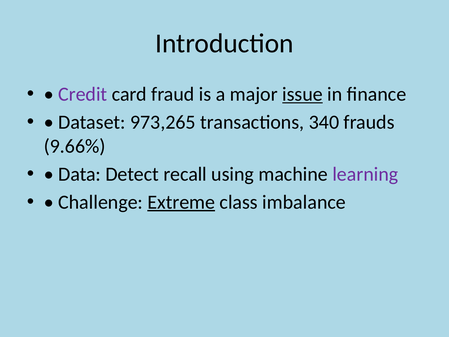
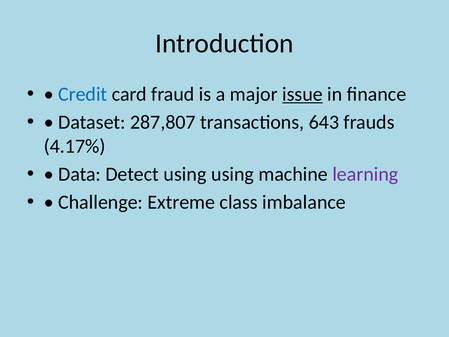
Credit colour: purple -> blue (83, 94)
973,265: 973,265 -> 287,807 (163, 122)
340: 340 -> 643 (324, 122)
9.66%: 9.66% -> 4.17% (75, 146)
Detect recall: recall -> using (185, 174)
Extreme underline: present -> none (181, 202)
